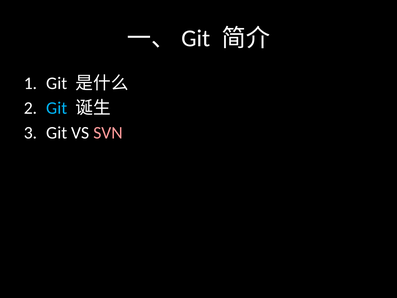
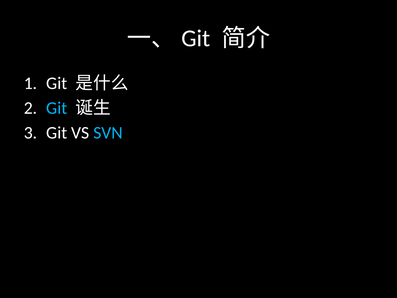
SVN colour: pink -> light blue (108, 133)
